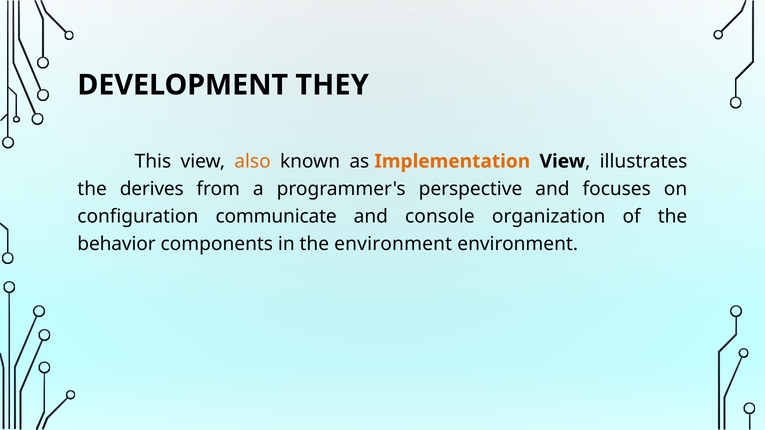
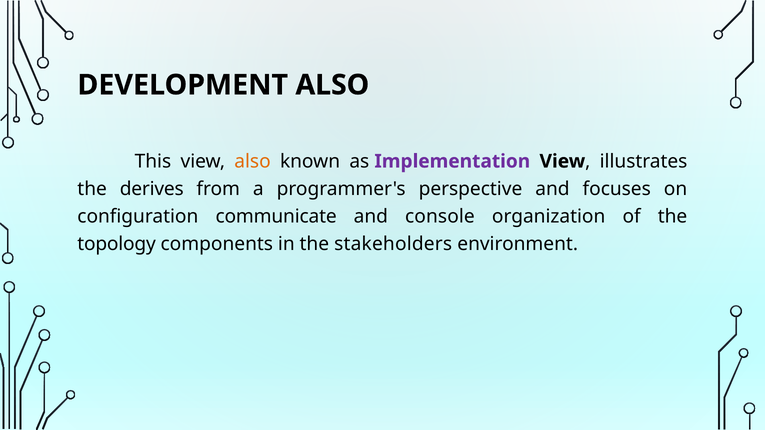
DEVELOPMENT THEY: THEY -> ALSO (332, 85)
Implementation colour: orange -> purple (452, 161)
behavior: behavior -> topology (117, 244)
the environment: environment -> stakeholders (393, 244)
